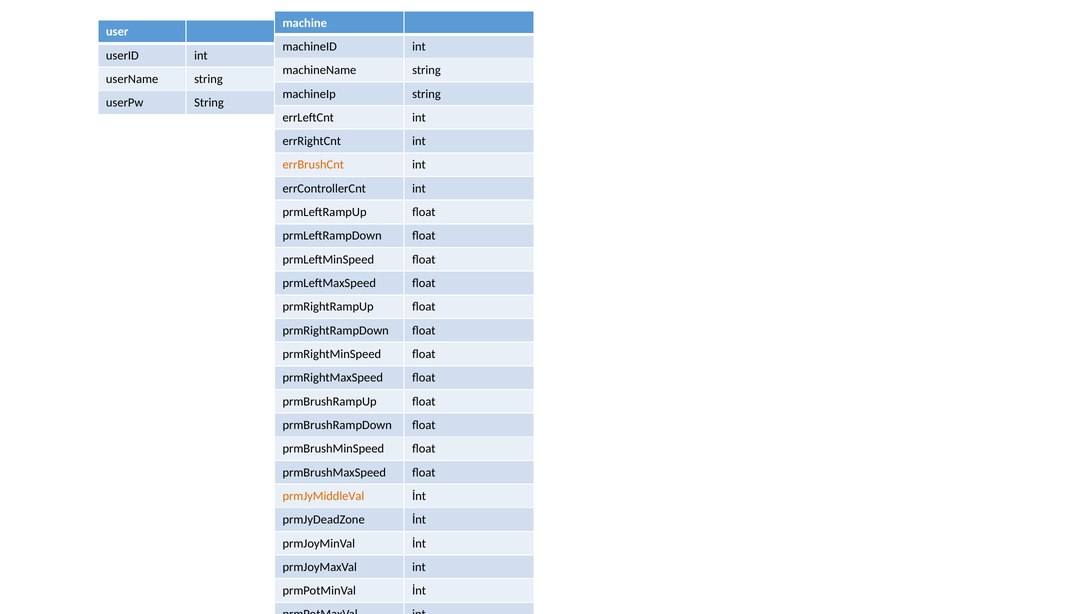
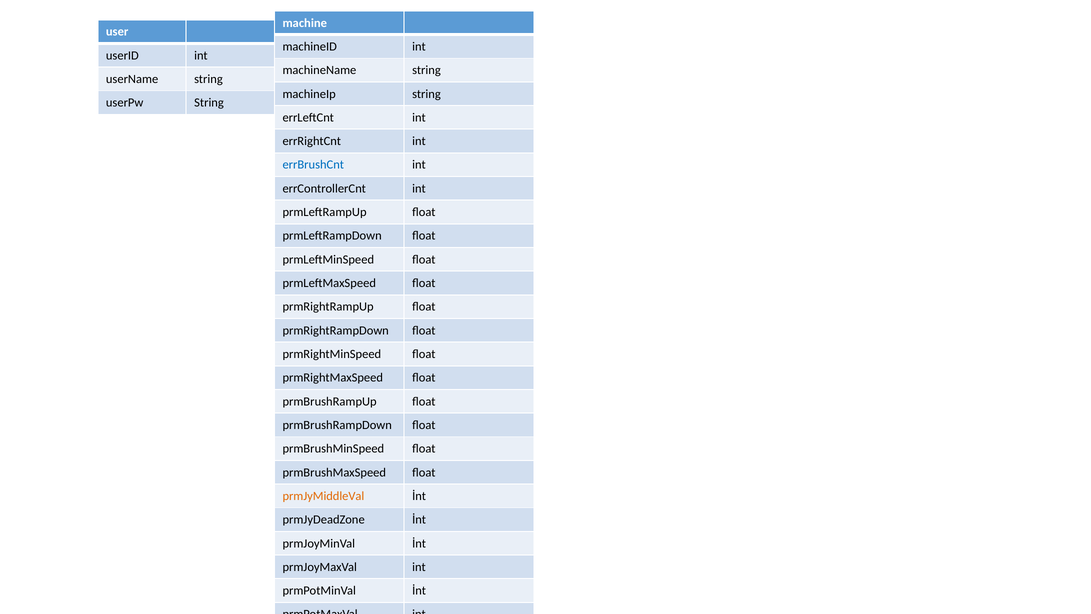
errBrushCnt colour: orange -> blue (313, 165)
